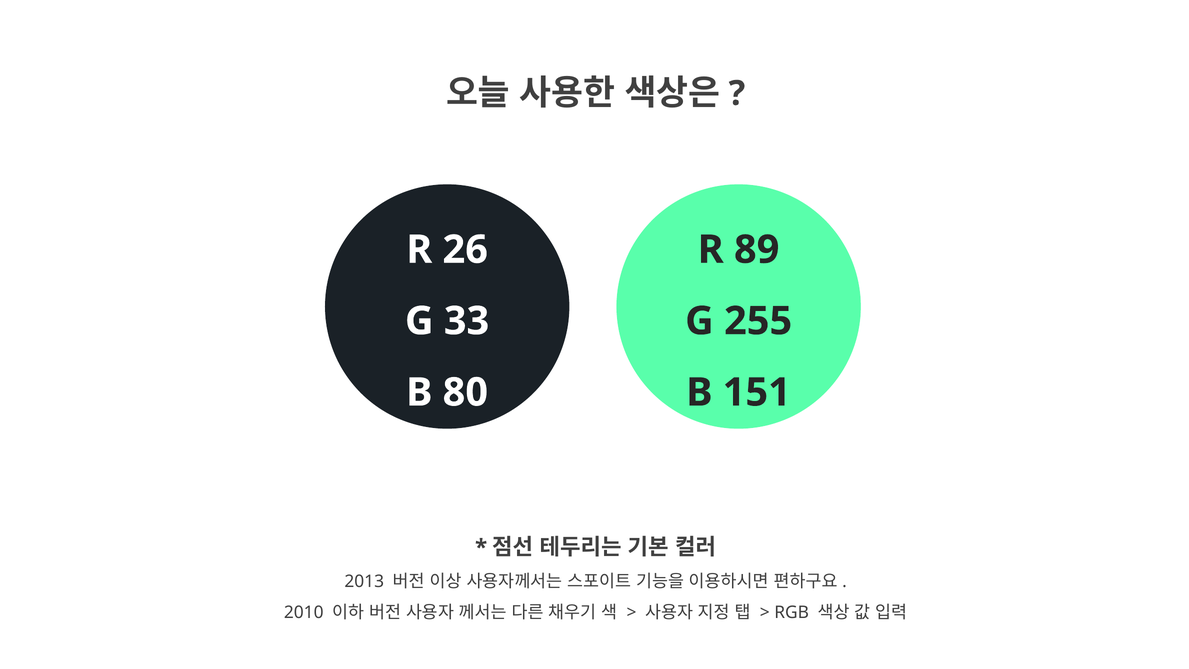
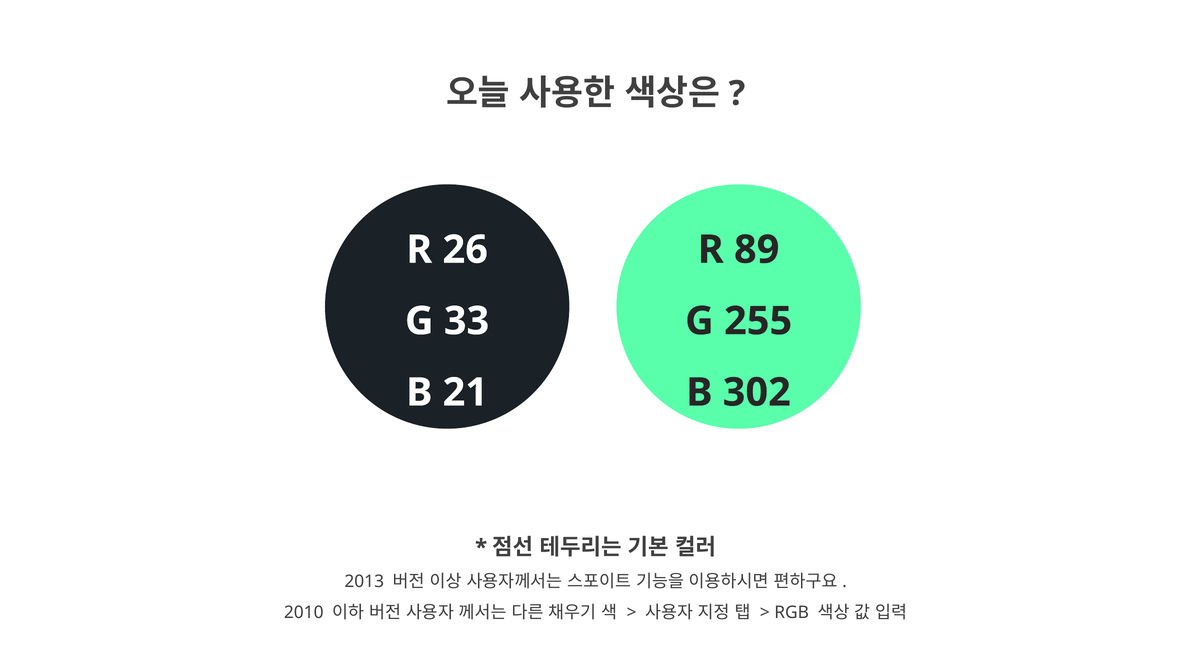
80: 80 -> 21 (465, 392)
151: 151 -> 302 (757, 392)
